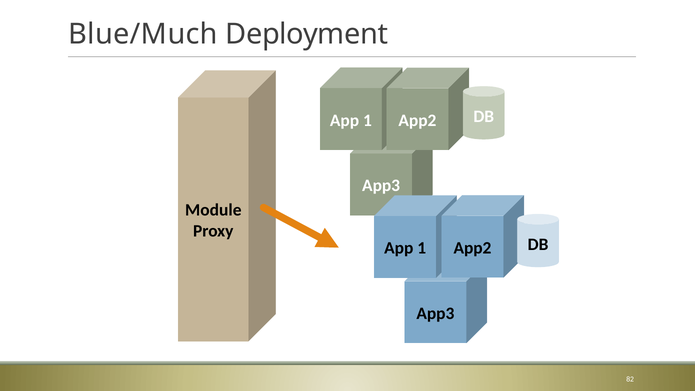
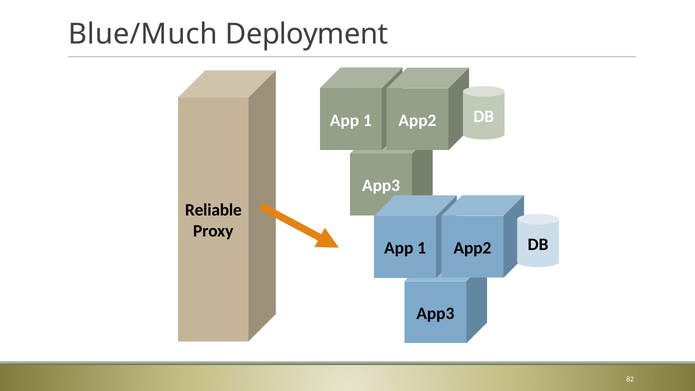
Module: Module -> Reliable (213, 210)
